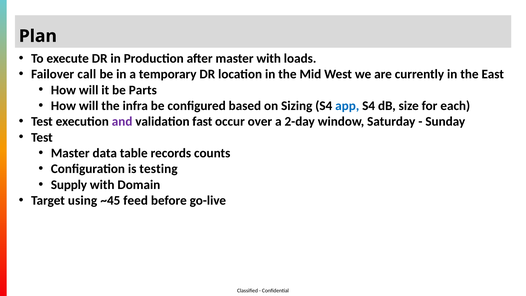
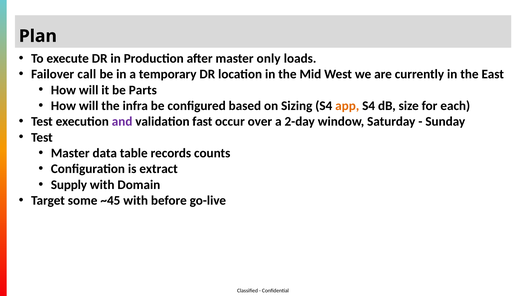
master with: with -> only (269, 58)
app colour: blue -> orange (347, 106)
testing: testing -> extract (159, 169)
using: using -> some (83, 200)
~45 feed: feed -> with (136, 200)
